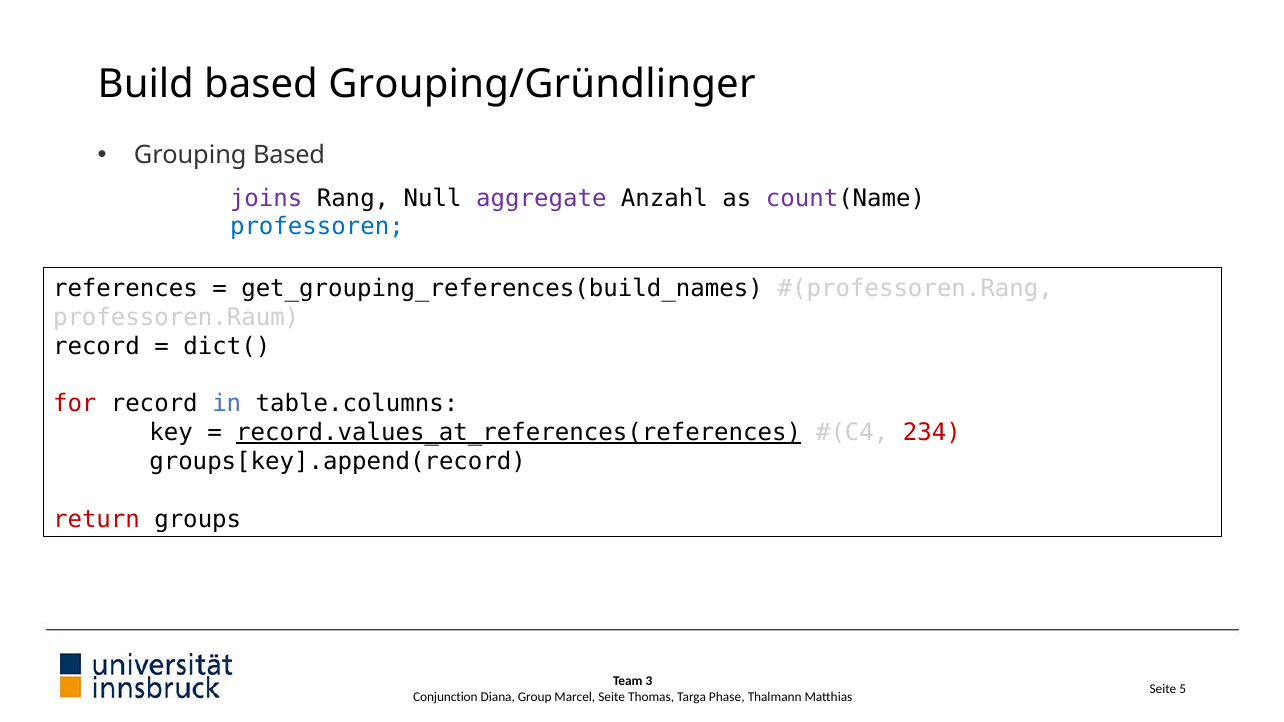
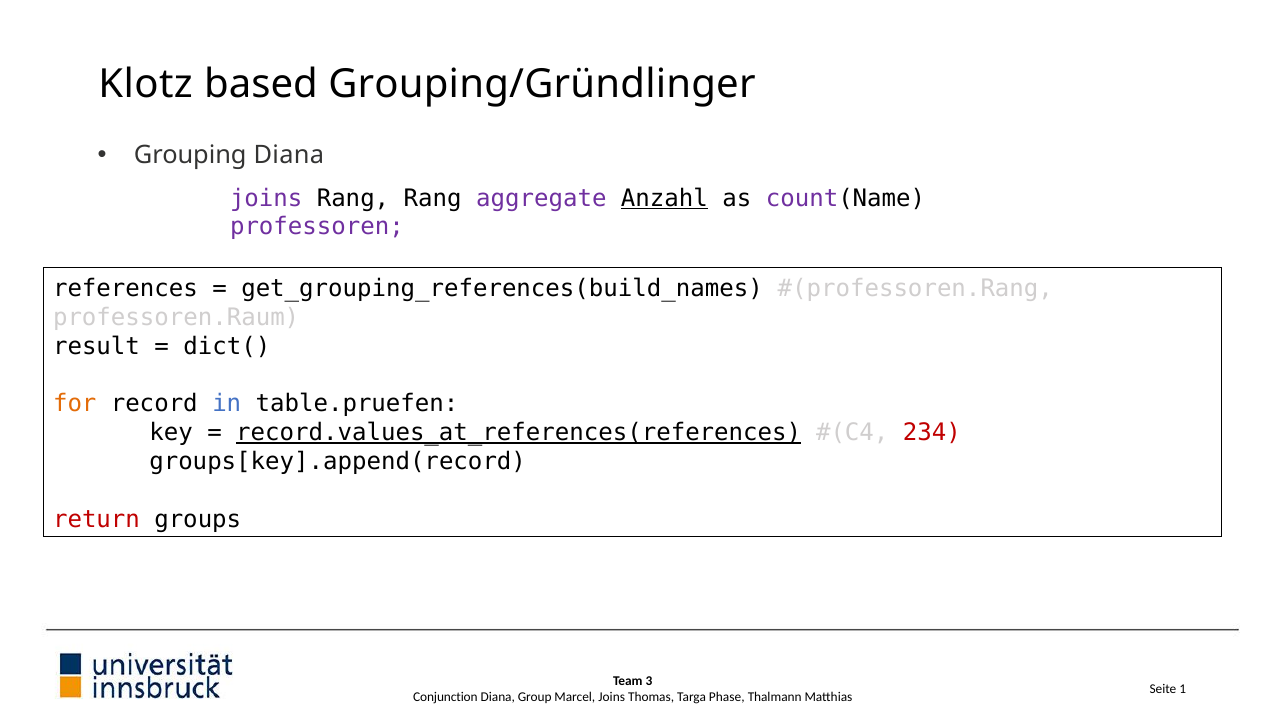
Build: Build -> Klotz (146, 84)
Grouping Based: Based -> Diana (289, 155)
Rang Null: Null -> Rang (433, 198)
Anzahl underline: none -> present (664, 198)
professoren colour: blue -> purple (317, 227)
record: record -> result (97, 346)
for colour: red -> orange (75, 404)
table.columns: table.columns -> table.pruefen (357, 404)
5: 5 -> 1 (1183, 689)
Marcel Seite: Seite -> Joins (612, 698)
